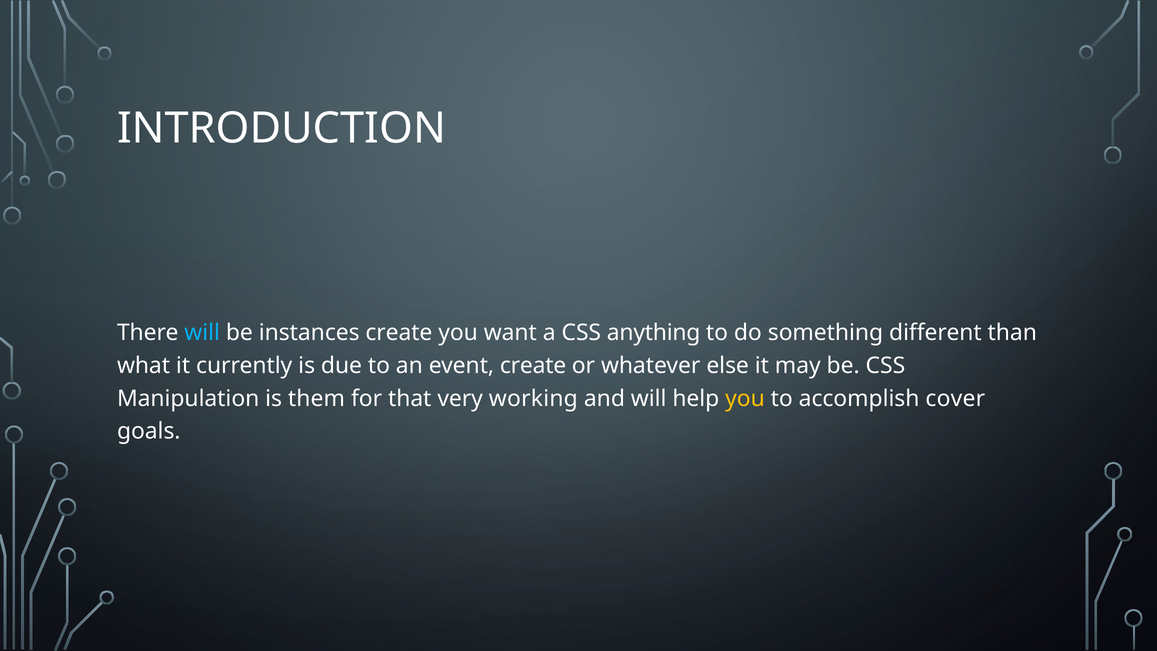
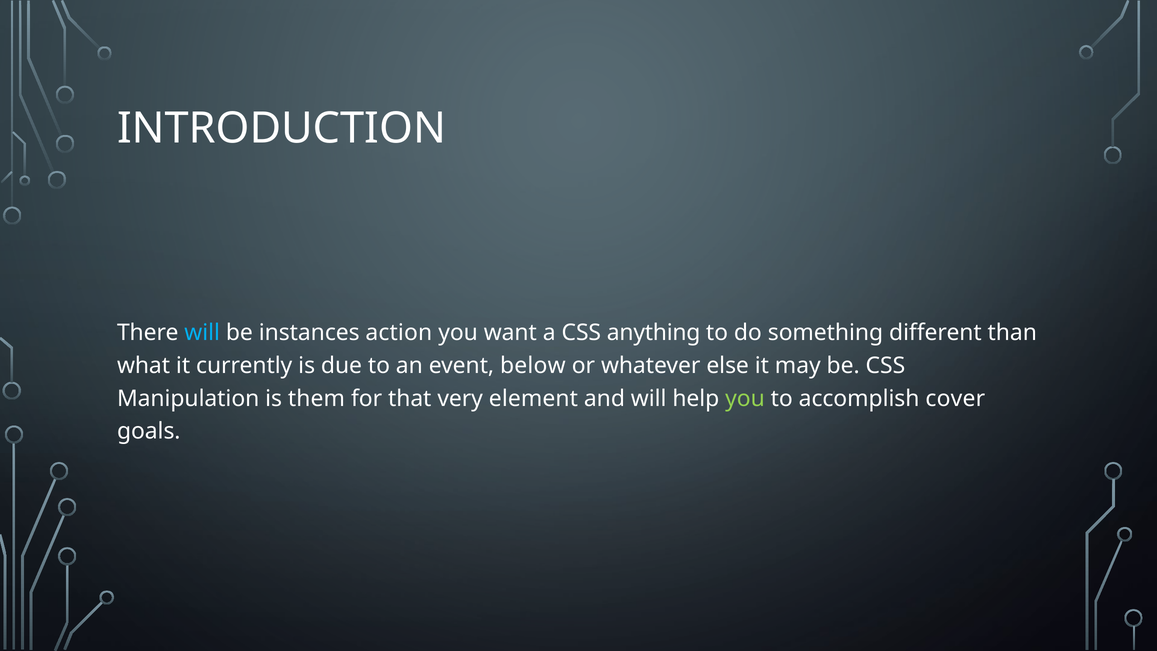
instances create: create -> action (399, 332)
event create: create -> below (533, 365)
working: working -> element (533, 398)
you colour: yellow -> light green (745, 398)
